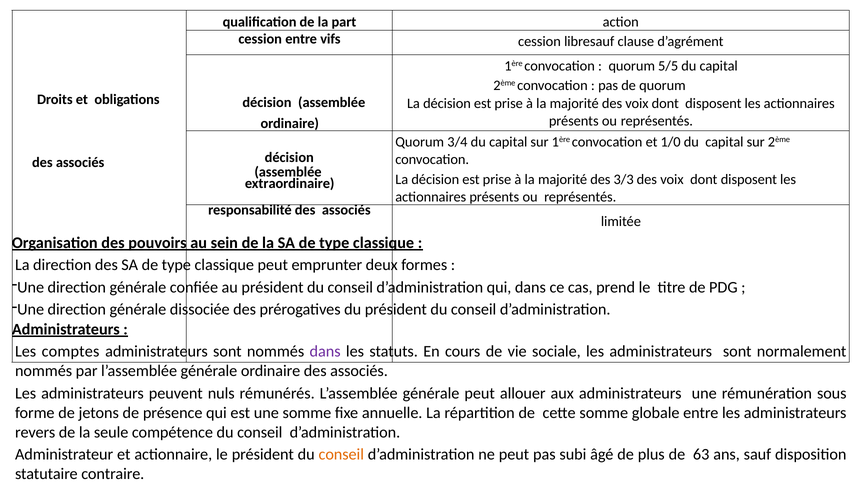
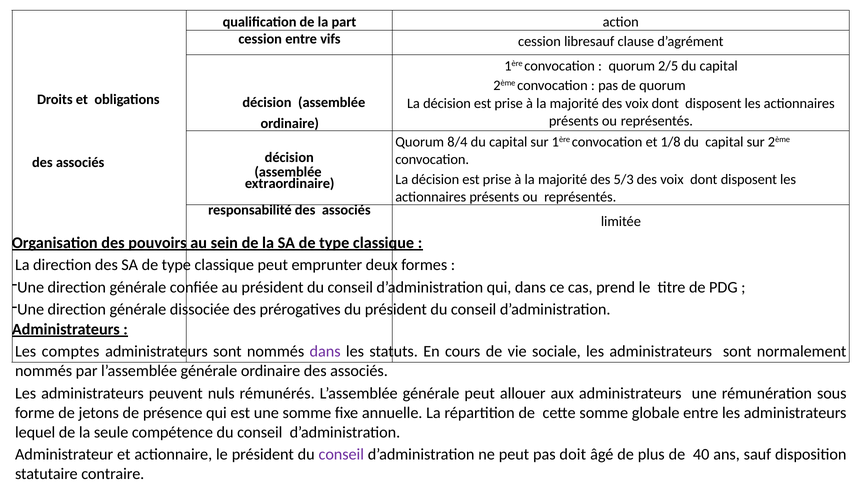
5/5: 5/5 -> 2/5 (668, 66)
3/4: 3/4 -> 8/4 (457, 142)
1/0: 1/0 -> 1/8 (671, 142)
3/3: 3/3 -> 5/3 (624, 179)
revers: revers -> lequel (35, 432)
conseil colour: orange -> purple (341, 454)
subi: subi -> doit (573, 454)
63: 63 -> 40 (701, 454)
